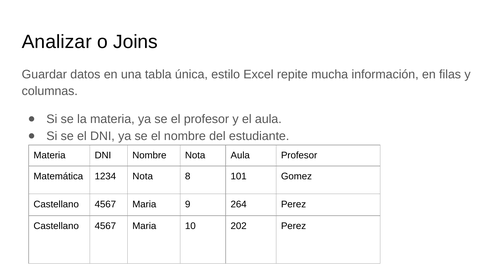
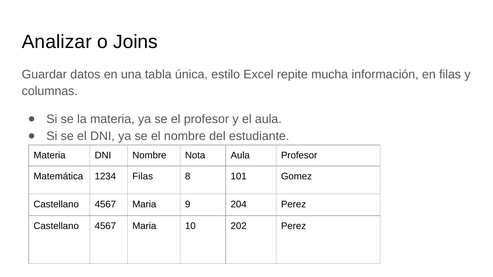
1234 Nota: Nota -> Filas (143, 177)
264: 264 -> 204 (239, 205)
